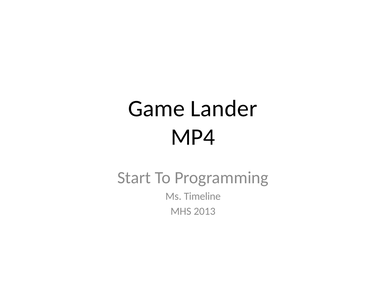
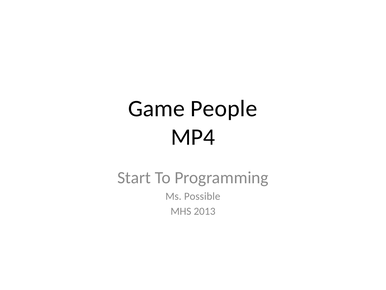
Lander: Lander -> People (224, 108)
Timeline: Timeline -> Possible (202, 196)
